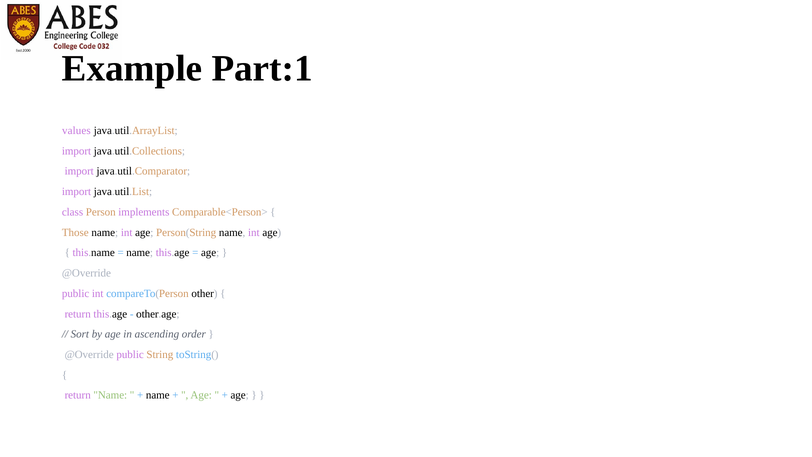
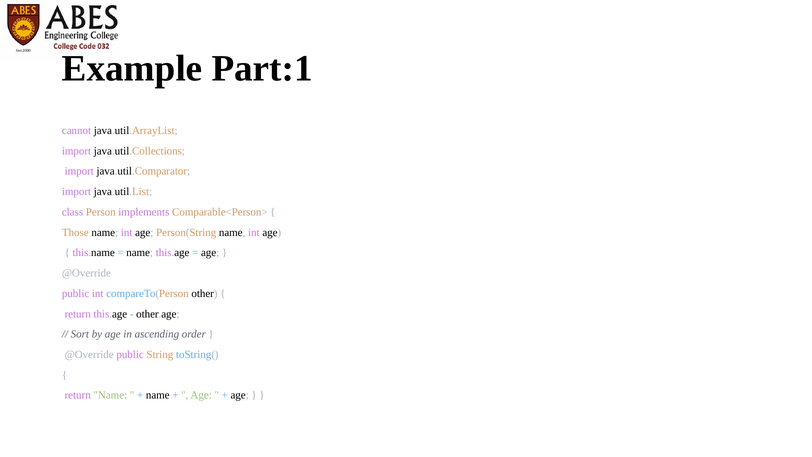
values: values -> cannot (76, 131)
